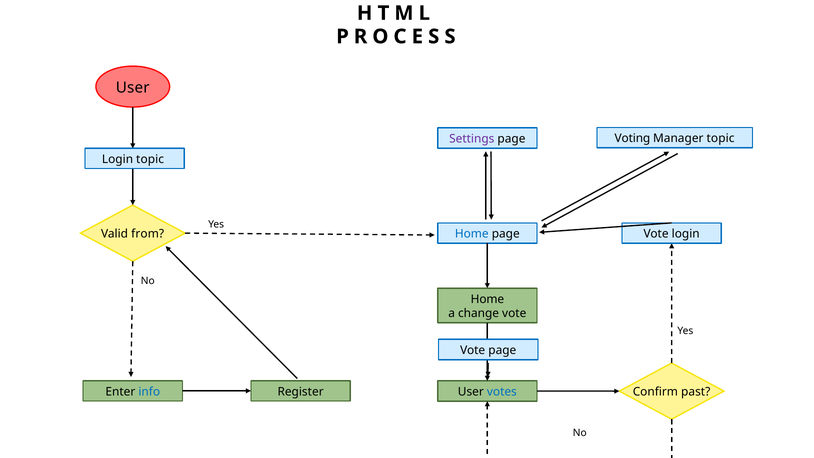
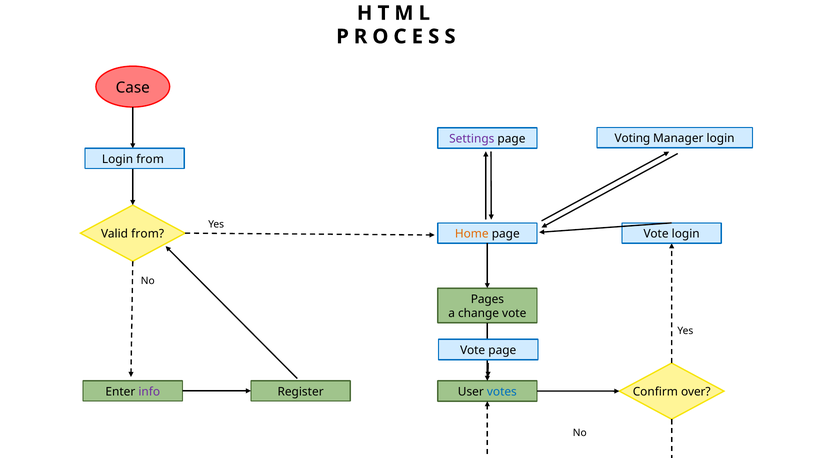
User: User -> Case (133, 88)
Manager topic: topic -> login (721, 138)
Login topic: topic -> from (150, 159)
Home colour: blue -> orange (472, 234)
Home: Home -> Pages (487, 299)
info colour: blue -> purple (149, 392)
past: past -> over (696, 392)
